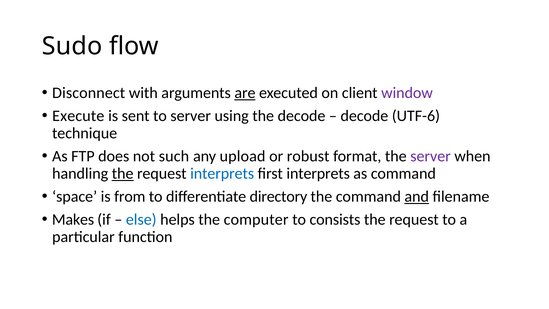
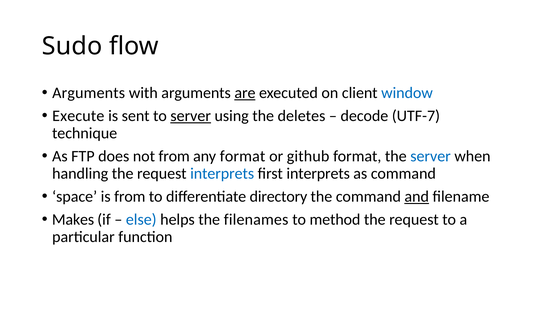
Disconnect: Disconnect -> Arguments (89, 93)
window colour: purple -> blue (407, 93)
server underline: none -> present (191, 116)
the decode: decode -> deletes (302, 116)
UTF-6: UTF-6 -> UTF-7 (416, 116)
not such: such -> from (174, 156)
any upload: upload -> format (243, 156)
robust: robust -> github (308, 156)
server colour: purple -> blue (431, 156)
the underline: present -> none (123, 173)
computer: computer -> filenames (256, 219)
consists: consists -> method (335, 219)
